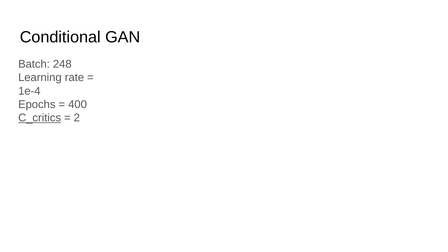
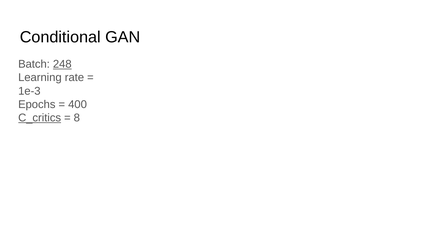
248 underline: none -> present (62, 64)
1e-4: 1e-4 -> 1e-3 (29, 91)
2: 2 -> 8 (77, 118)
